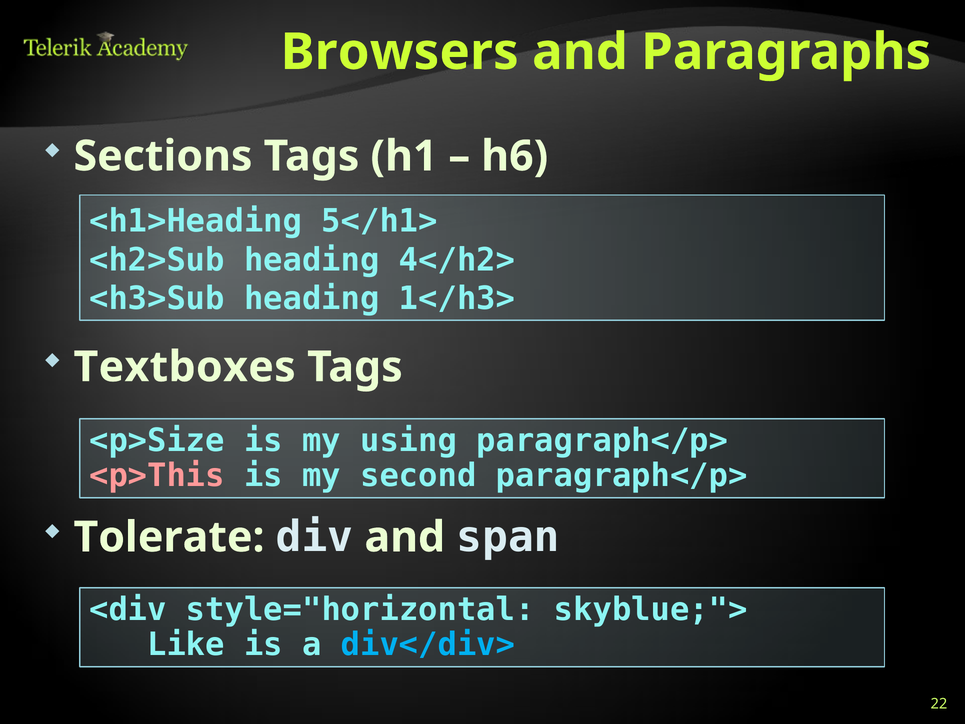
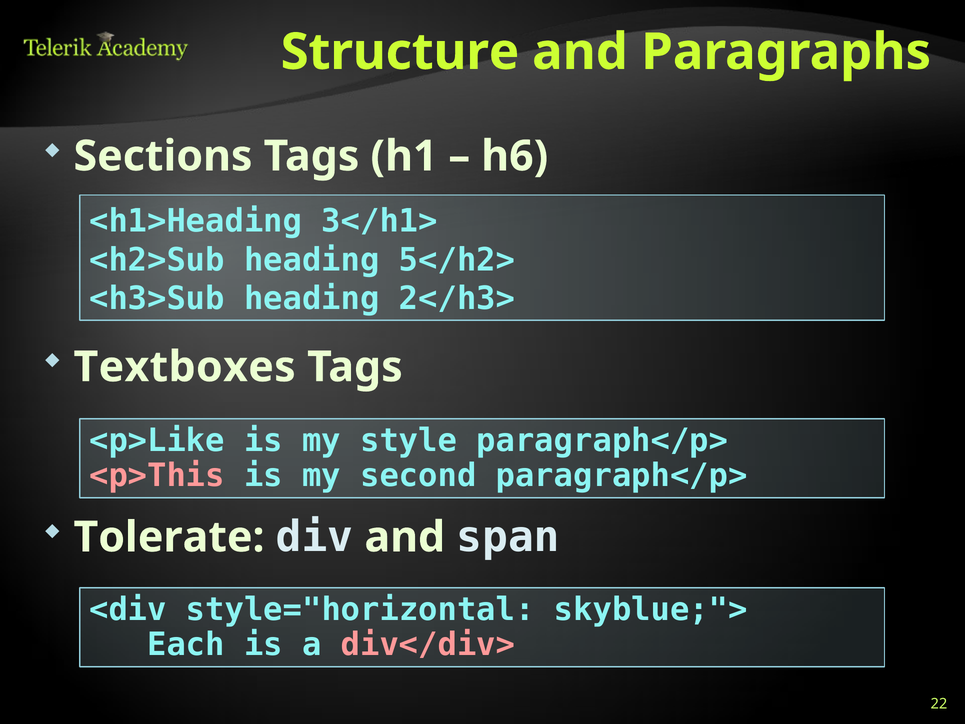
Browsers: Browsers -> Structure (400, 52)
5</h1>: 5</h1> -> 3</h1> (380, 221)
4</h2>: 4</h2> -> 5</h2> (457, 260)
1</h3>: 1</h3> -> 2</h3> (457, 298)
<p>Size: <p>Size -> <p>Like (157, 441)
using: using -> style (409, 441)
Like: Like -> Each (186, 644)
div</div> colour: light blue -> pink (428, 644)
